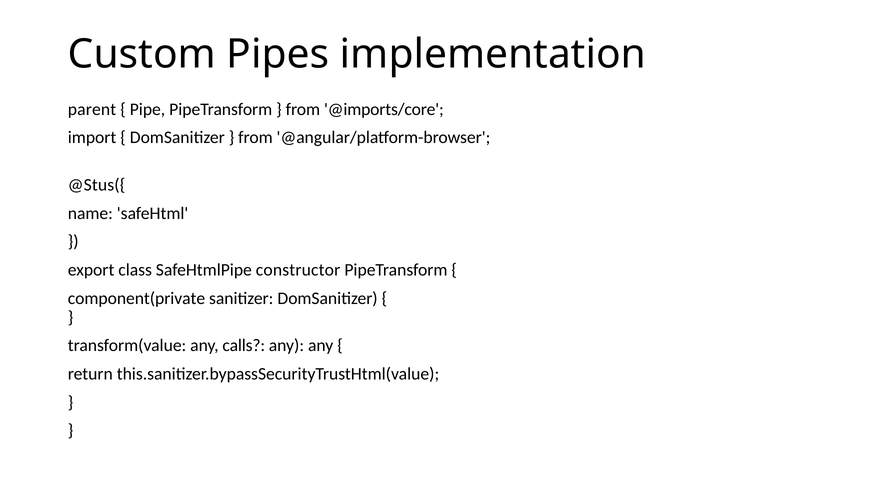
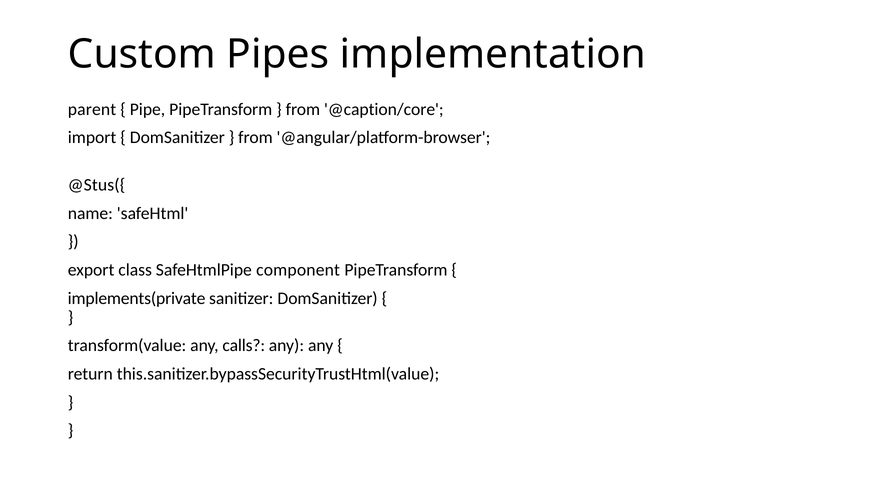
@imports/core: @imports/core -> @caption/core (384, 109)
constructor: constructor -> component (298, 270)
component(private: component(private -> implements(private (137, 298)
